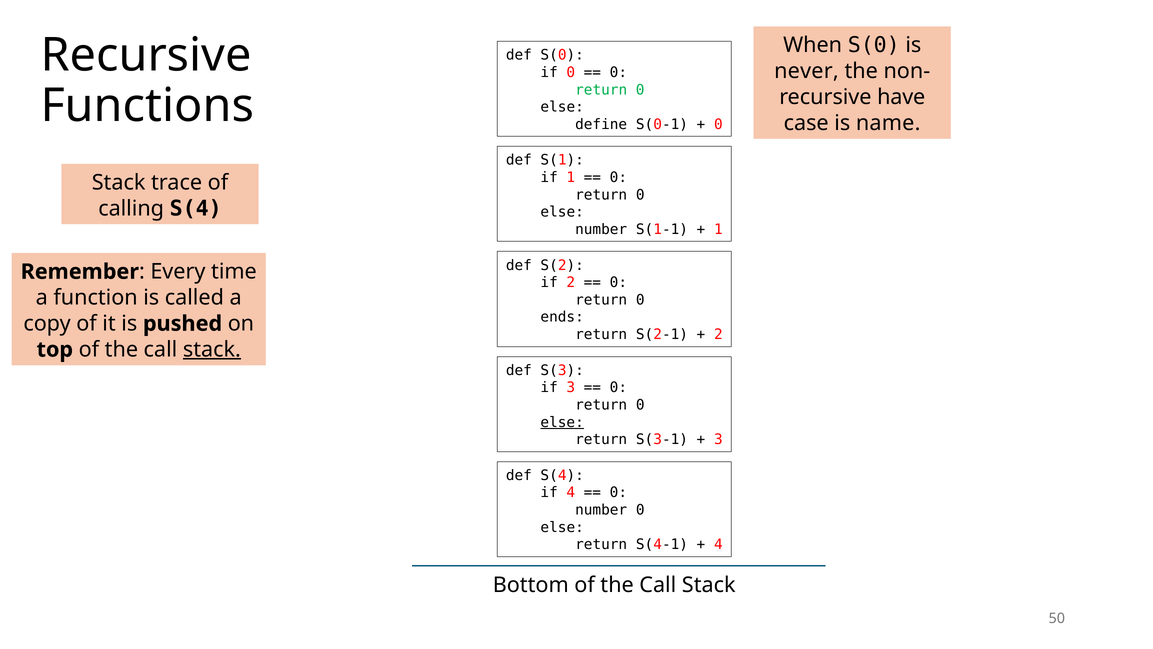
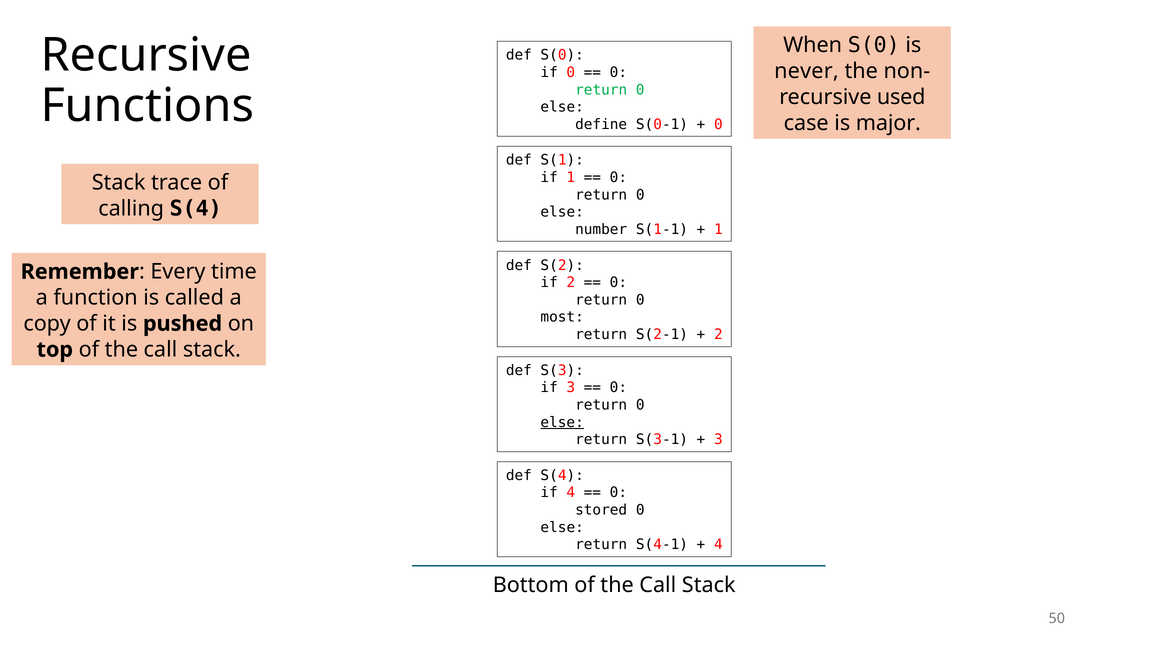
have: have -> used (901, 97)
name: name -> major (888, 123)
ends: ends -> most (562, 317)
stack underline: present -> none (212, 349)
number: number -> stored (601, 510)
